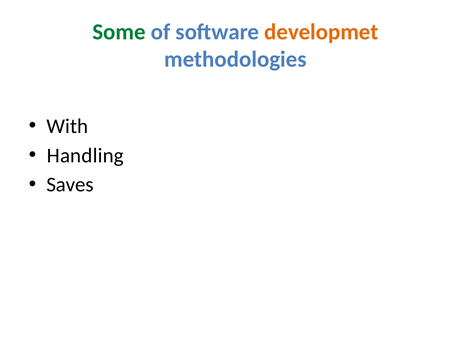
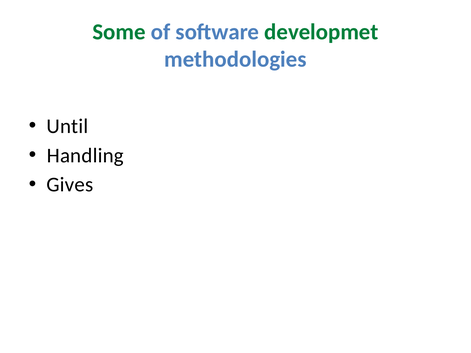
developmet colour: orange -> green (321, 32)
With: With -> Until (67, 126)
Saves: Saves -> Gives (70, 185)
